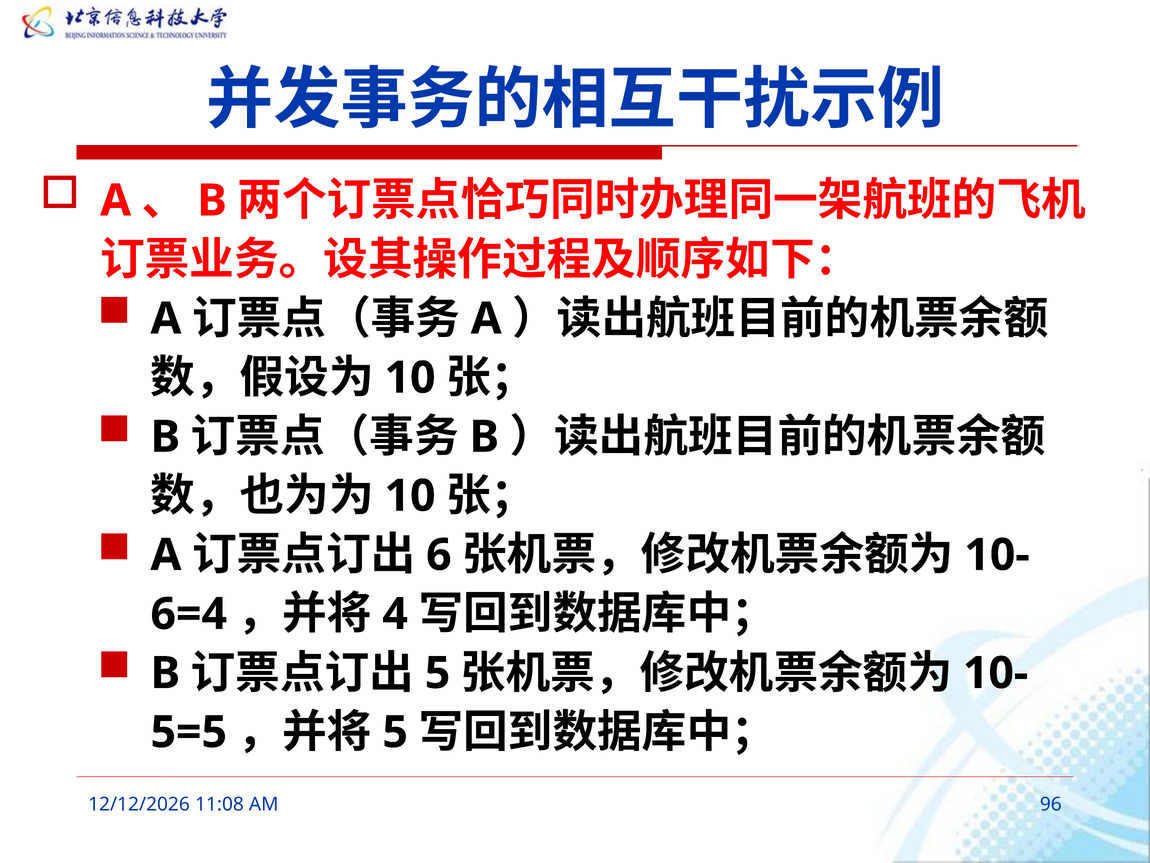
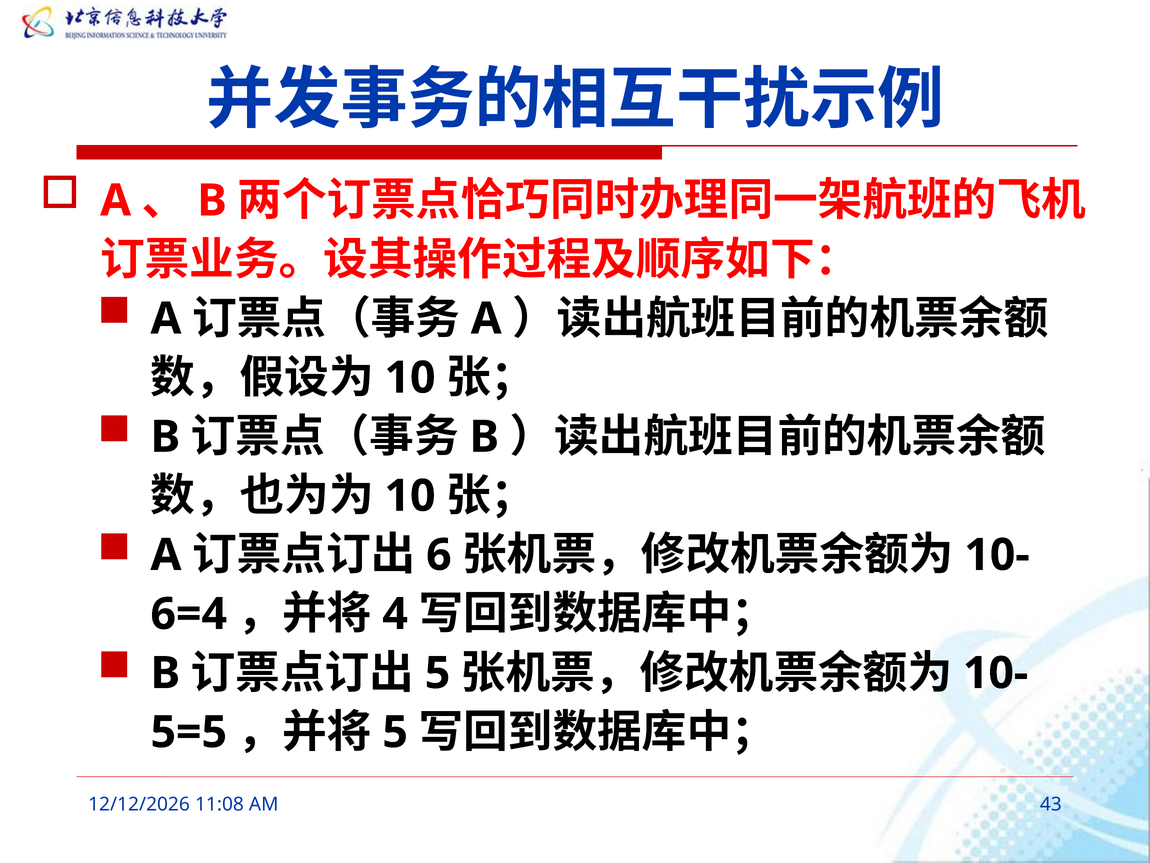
96: 96 -> 43 (1051, 804)
